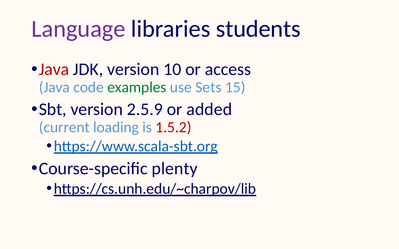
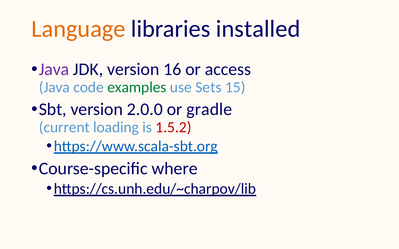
Language colour: purple -> orange (78, 29)
students: students -> installed (258, 29)
Java colour: red -> purple (54, 70)
10: 10 -> 16 (172, 70)
2.5.9: 2.5.9 -> 2.0.0 (145, 110)
added: added -> gradle (209, 110)
plenty: plenty -> where (175, 169)
